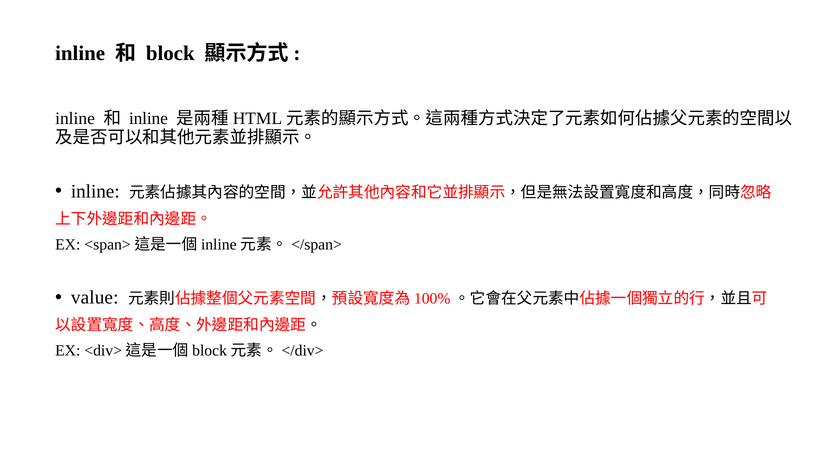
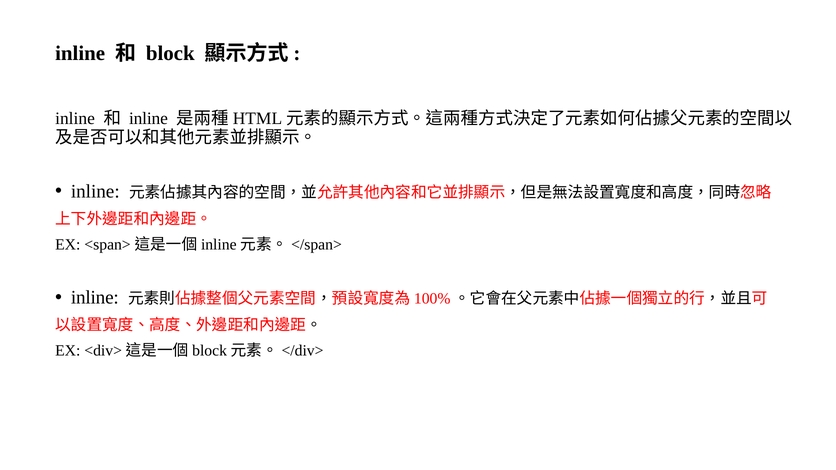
value: value -> inline (95, 298)
